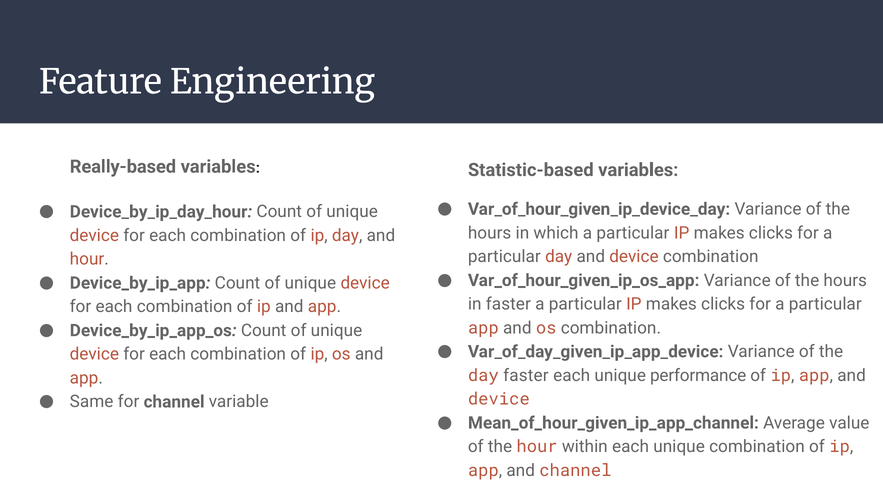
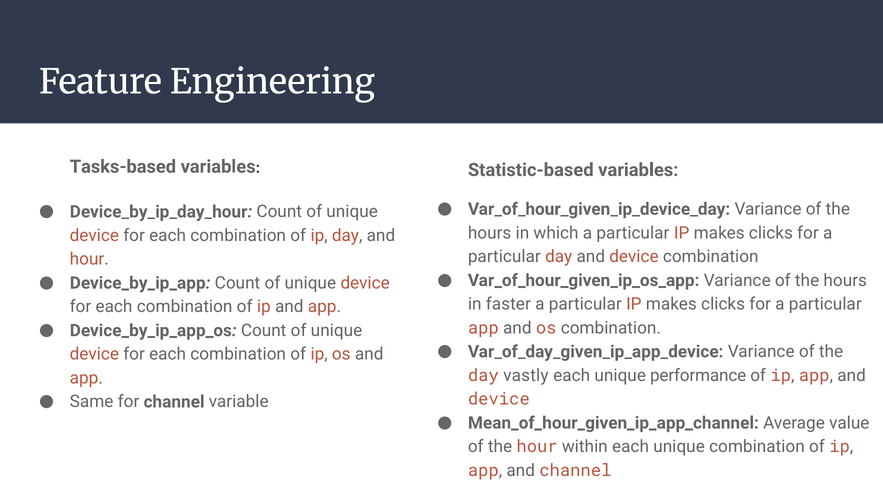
Really-based: Really-based -> Tasks-based (123, 167)
day faster: faster -> vastly (526, 375)
